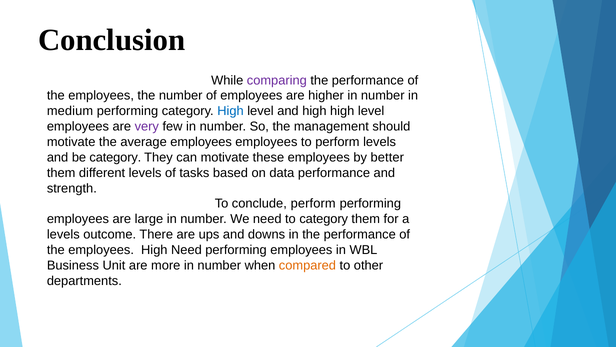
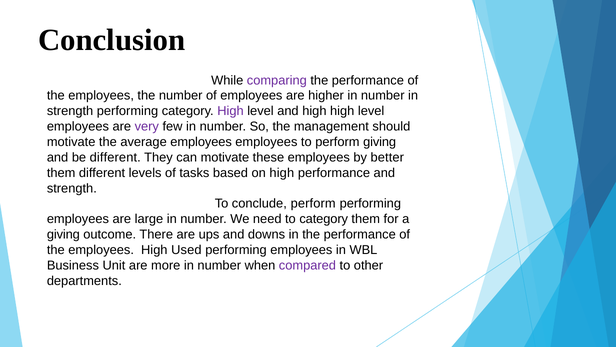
medium: medium -> strength (70, 111)
High colour: blue -> purple (230, 111)
perform levels: levels -> giving (380, 142)
be category: category -> different (115, 157)
on data: data -> high (282, 173)
levels: levels -> giving (63, 234)
High Need: Need -> Used (186, 250)
compared colour: orange -> purple (307, 265)
